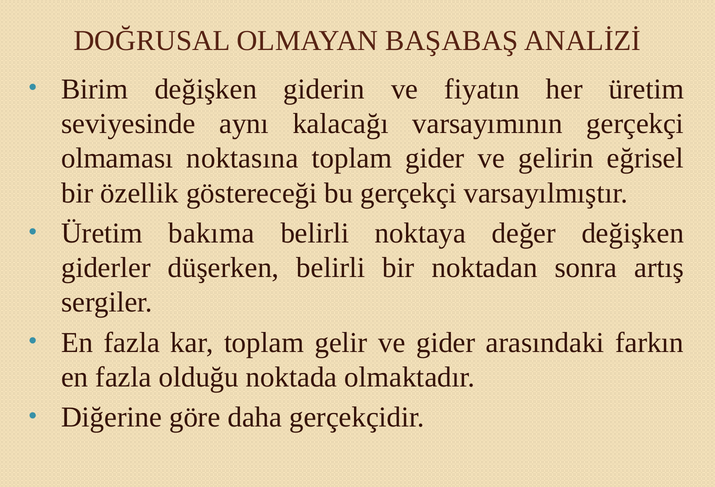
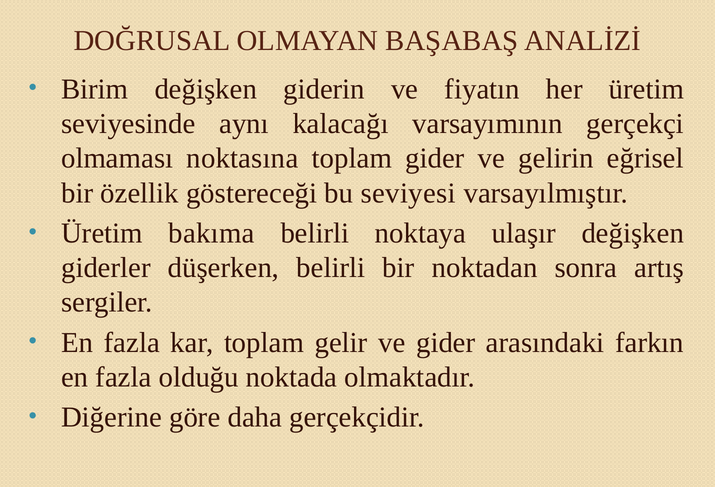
bu gerçekçi: gerçekçi -> seviyesi (408, 193)
değer: değer -> ulaşır (524, 233)
